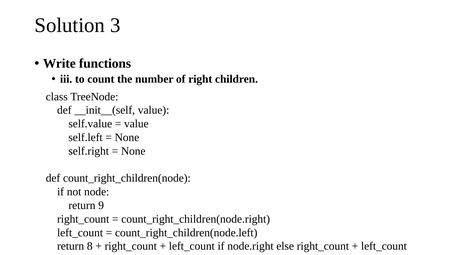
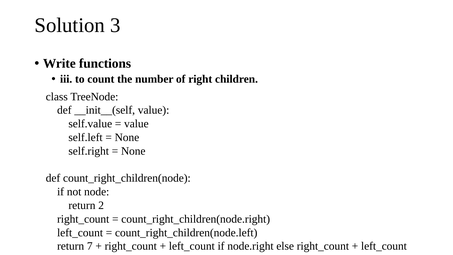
9: 9 -> 2 (101, 205)
8: 8 -> 7 (90, 246)
